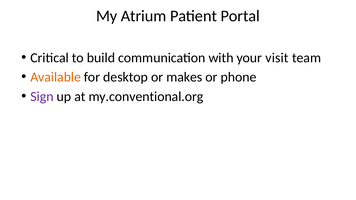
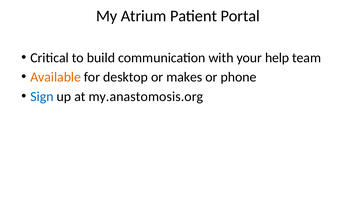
visit: visit -> help (277, 58)
Sign colour: purple -> blue (42, 97)
my.conventional.org: my.conventional.org -> my.anastomosis.org (146, 97)
